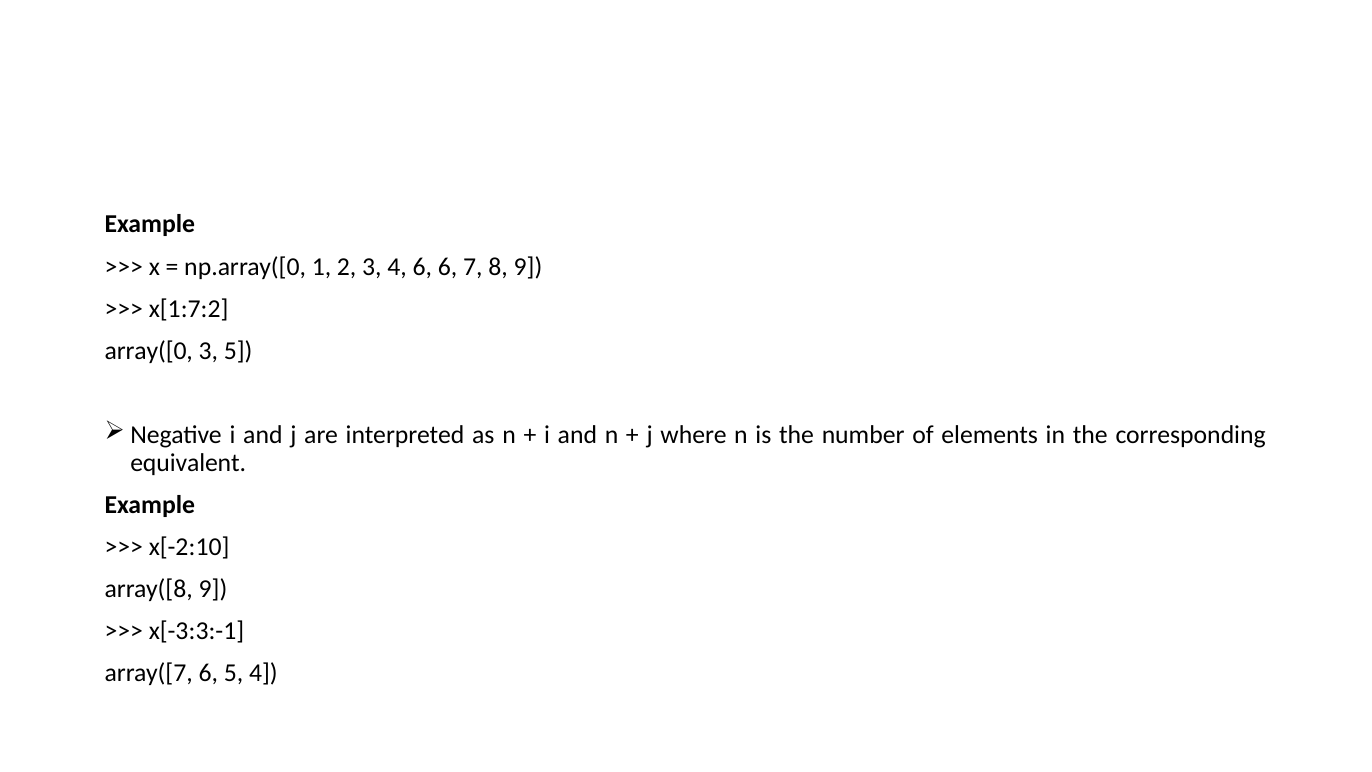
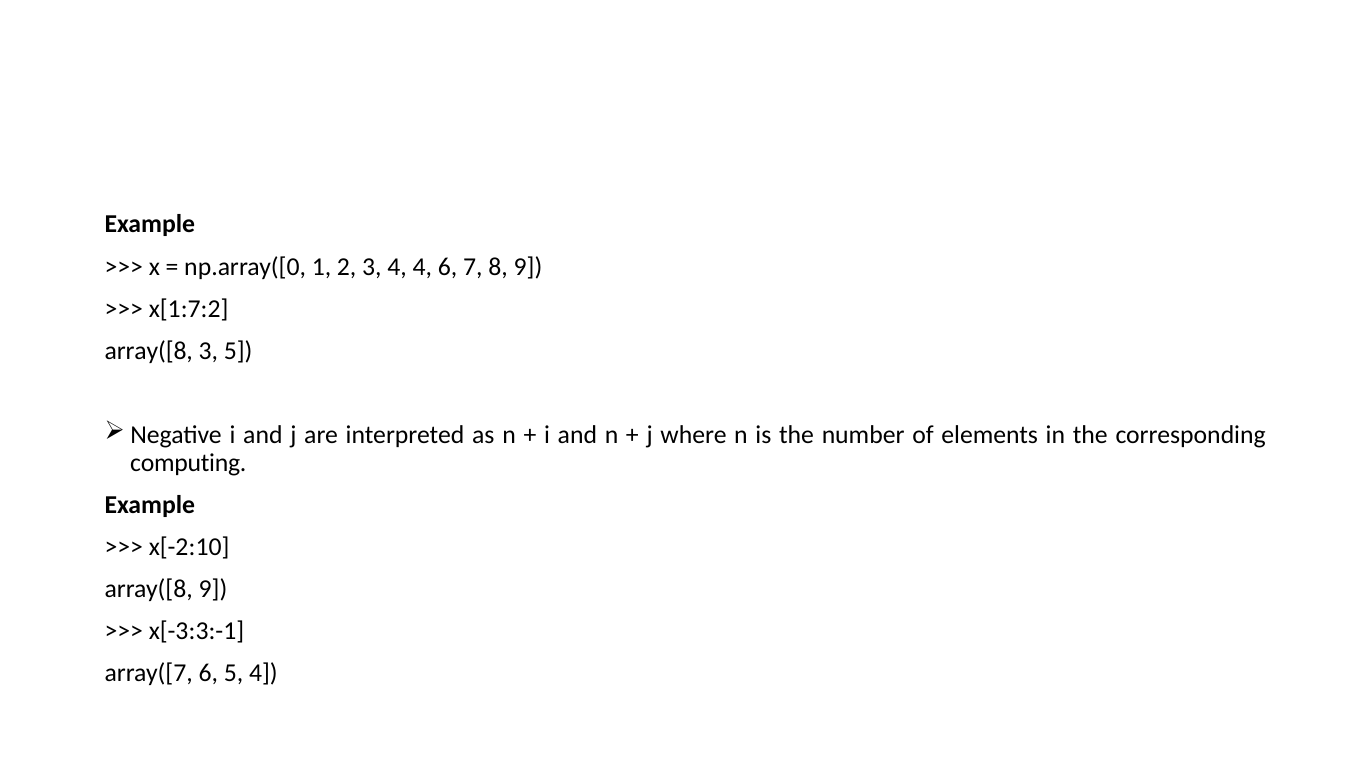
4 6: 6 -> 4 (422, 266)
array([0: array([0 -> array([8 (149, 351)
equivalent: equivalent -> computing (188, 463)
